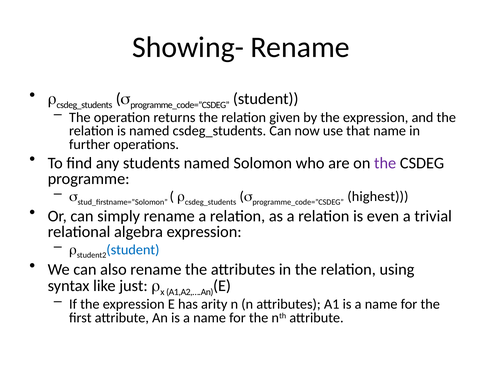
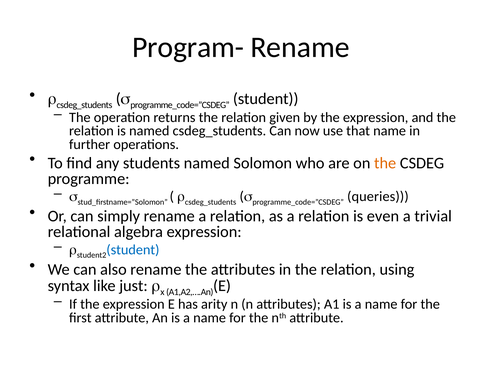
Showing-: Showing- -> Program- (188, 47)
the colour: purple -> orange (385, 163)
highest: highest -> queries (378, 197)
